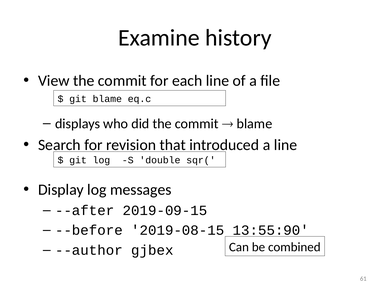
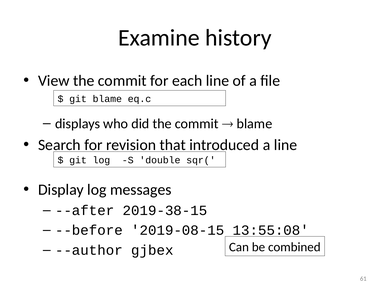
2019-09-15: 2019-09-15 -> 2019-38-15 (165, 211)
13:55:90: 13:55:90 -> 13:55:08 (271, 231)
